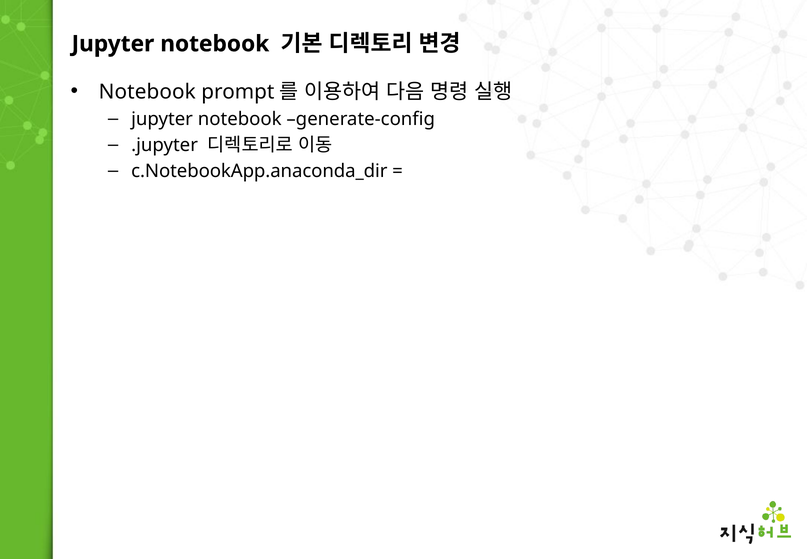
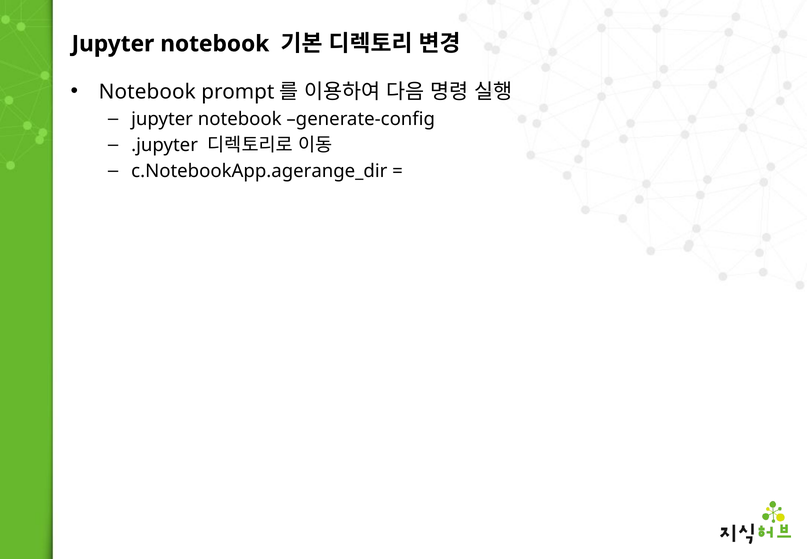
c.NotebookApp.anaconda_dir: c.NotebookApp.anaconda_dir -> c.NotebookApp.agerange_dir (259, 171)
